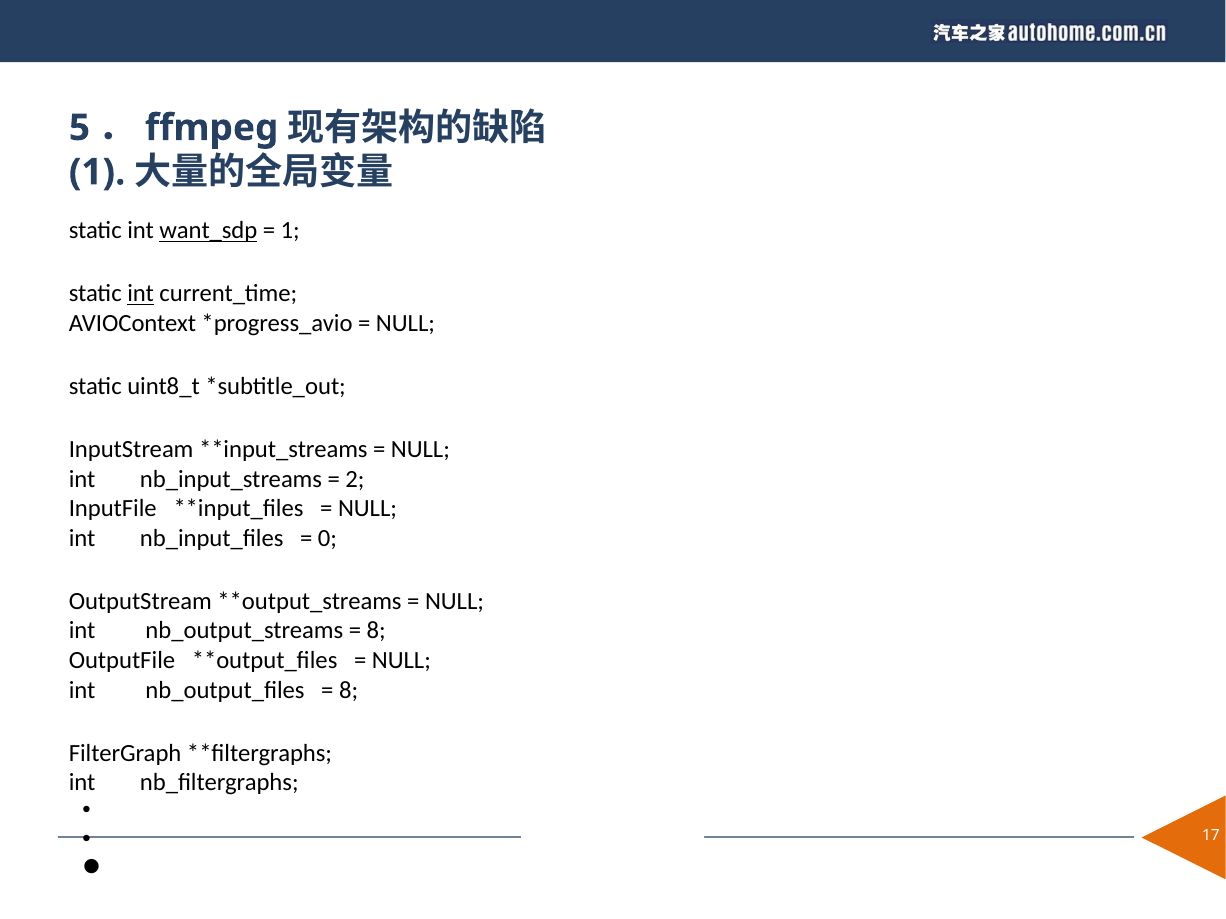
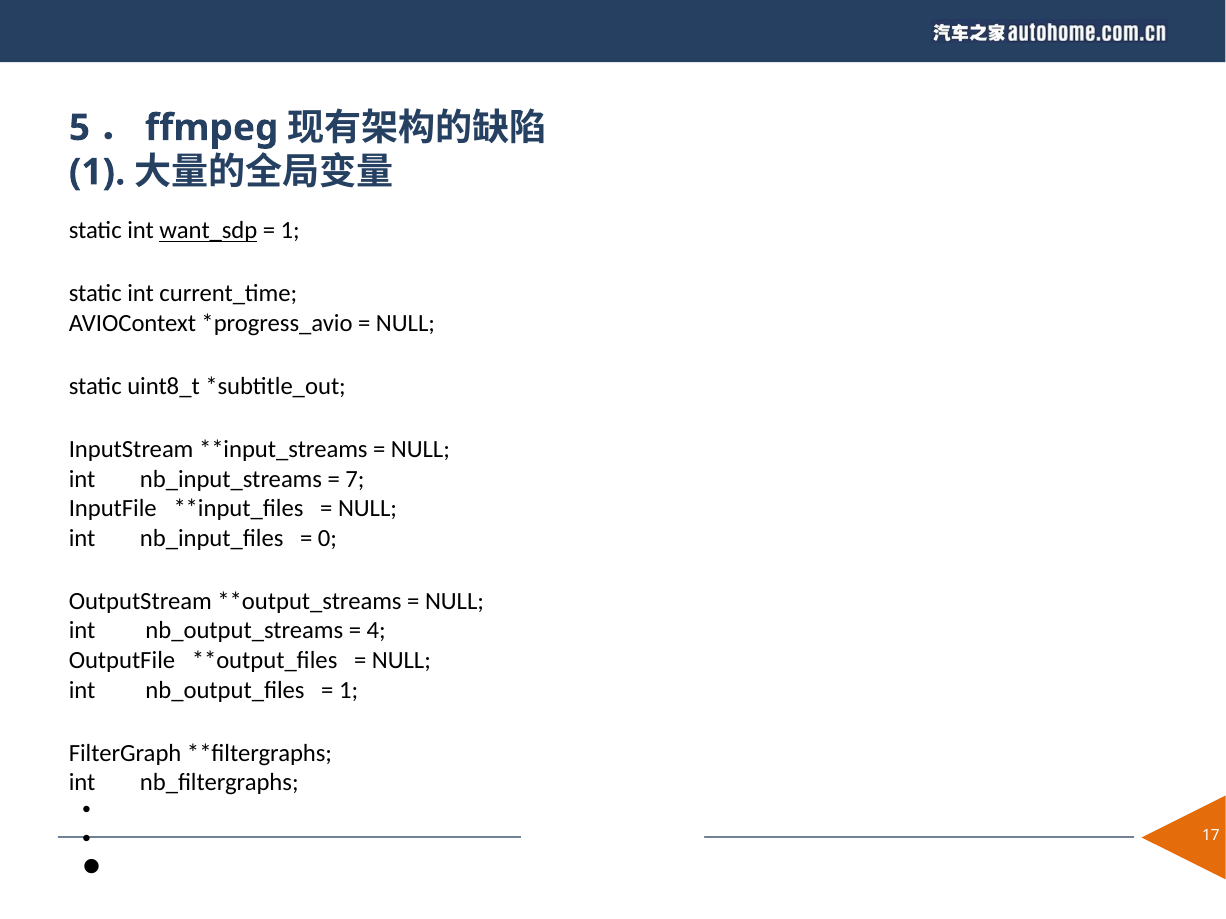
int underline: present -> none (141, 294)
2: 2 -> 7 (355, 479)
8: 8 -> 4 (376, 631)
8: 8 -> 1 (349, 690)
